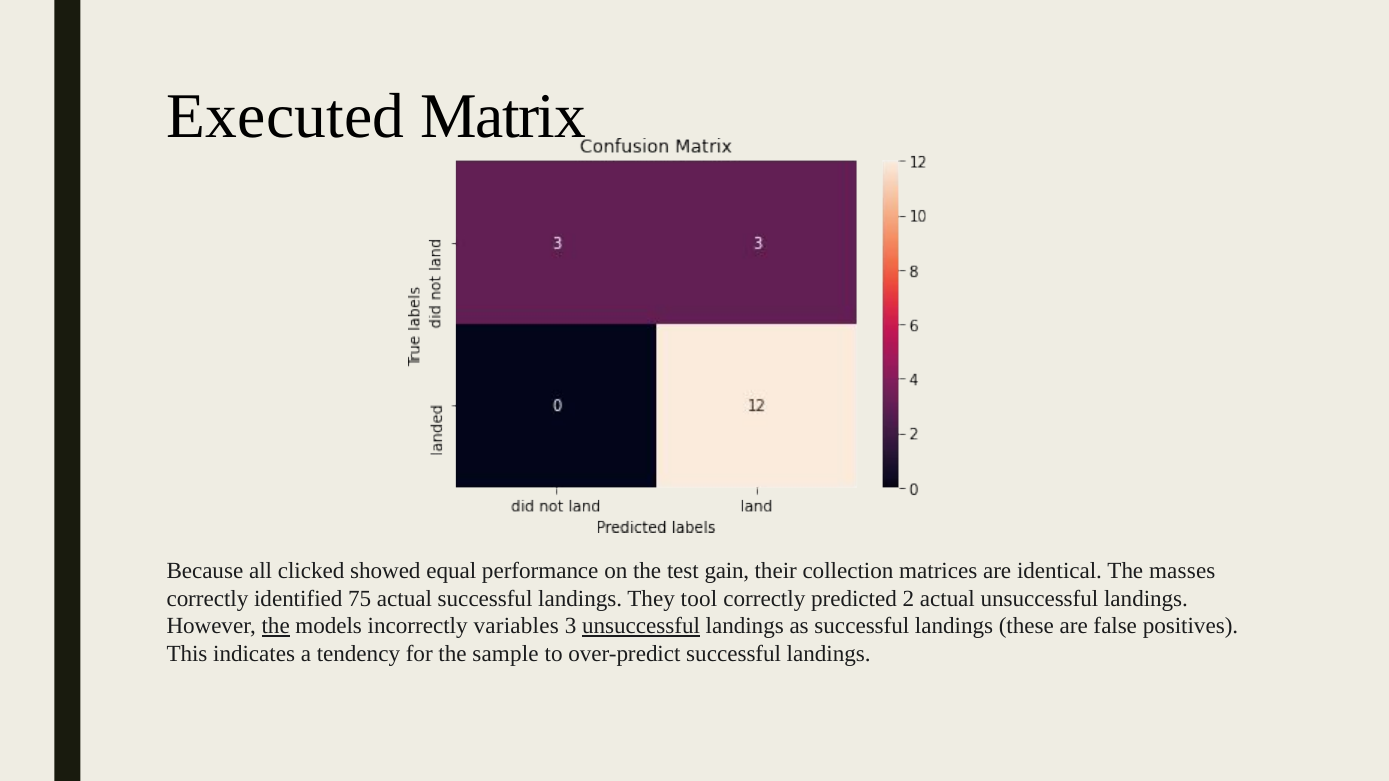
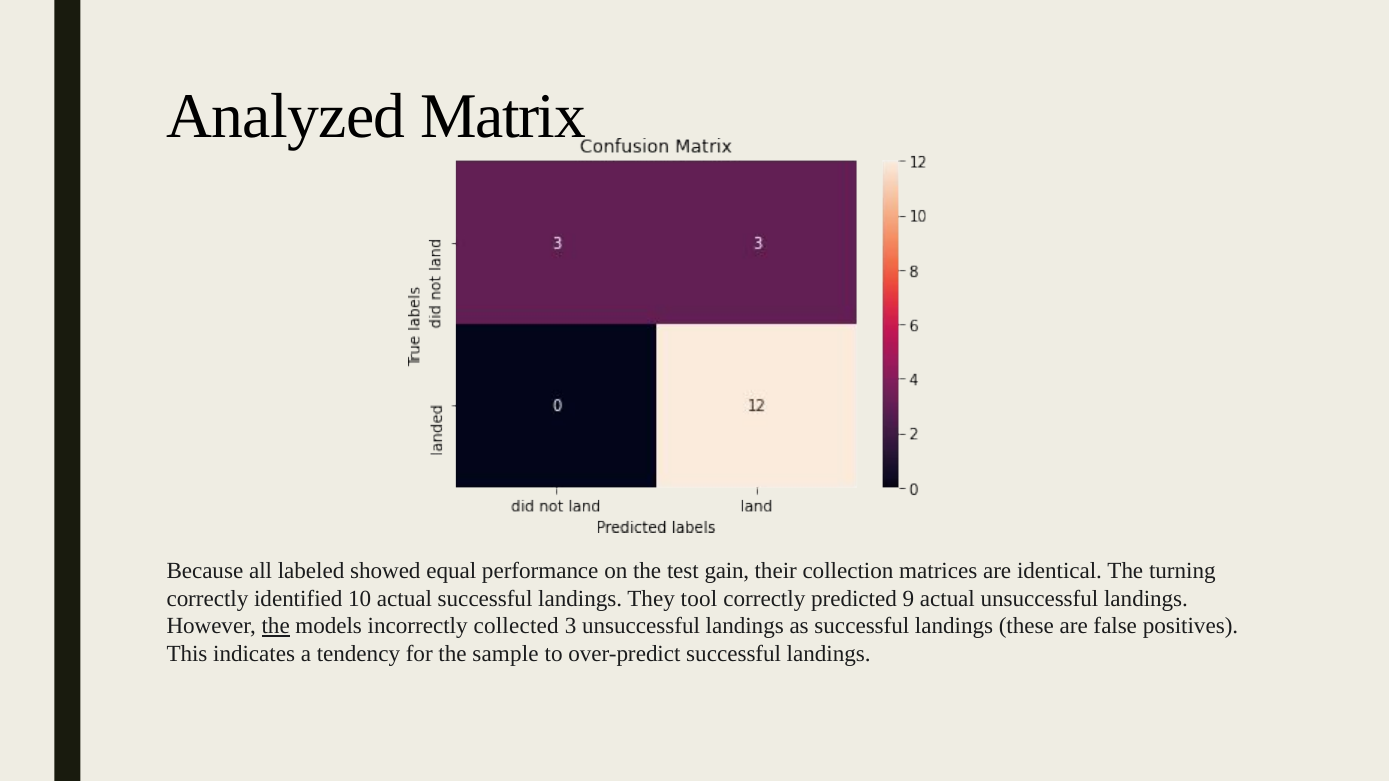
Executed: Executed -> Analyzed (286, 117)
clicked: clicked -> labeled (311, 571)
masses: masses -> turning (1182, 571)
75: 75 -> 10 (360, 599)
2: 2 -> 9 (908, 599)
variables: variables -> collected (516, 626)
unsuccessful underline: present -> none (641, 626)
